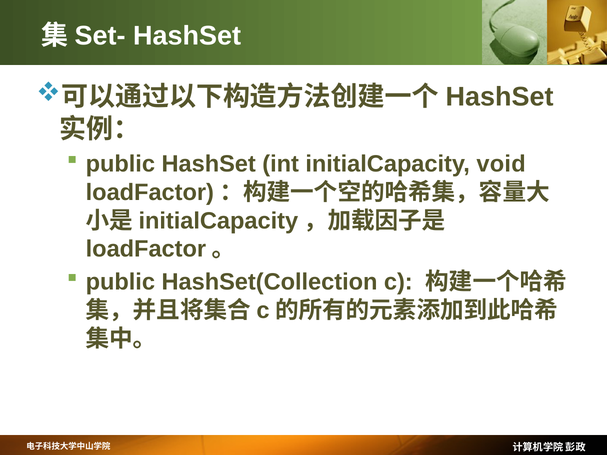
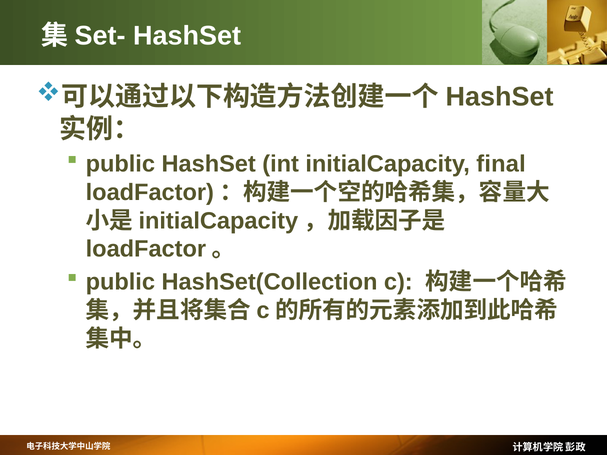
void: void -> final (501, 164)
